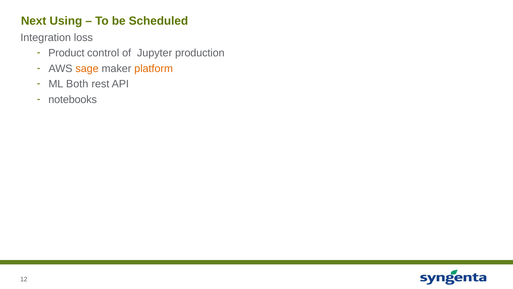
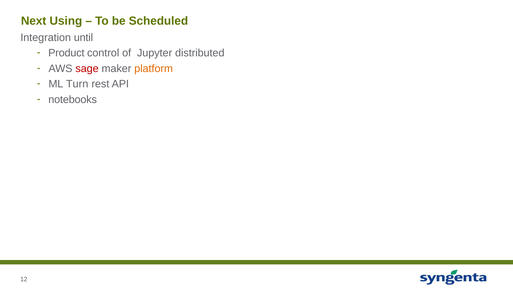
loss: loss -> until (83, 37)
production: production -> distributed (200, 53)
sage colour: orange -> red (87, 68)
Both: Both -> Turn (77, 84)
